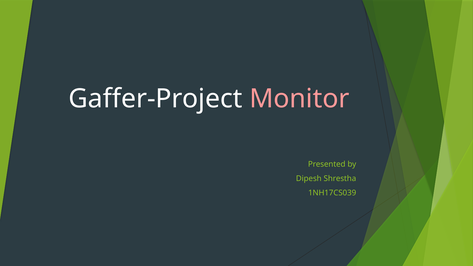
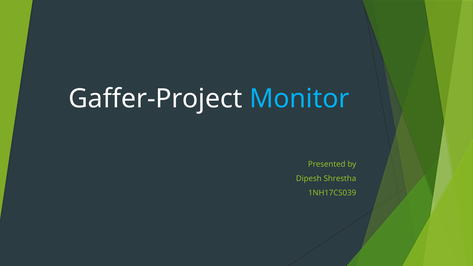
Monitor colour: pink -> light blue (299, 99)
